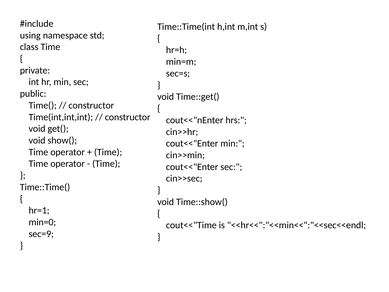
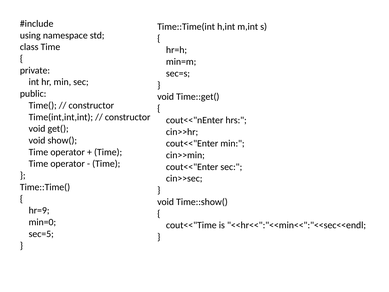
hr=1: hr=1 -> hr=9 (39, 210)
sec=9: sec=9 -> sec=5 (41, 234)
